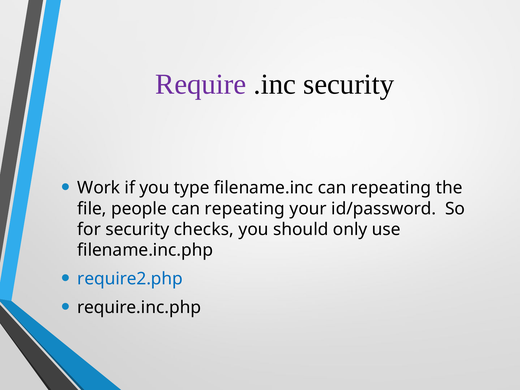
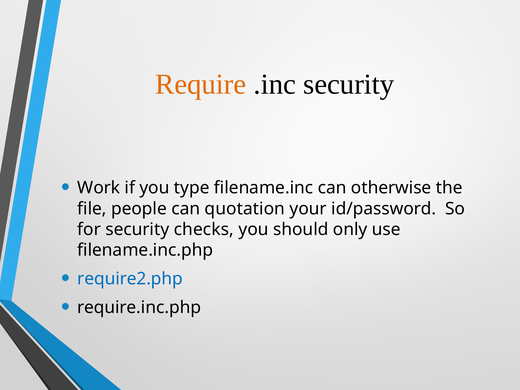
Require colour: purple -> orange (201, 84)
filename.inc can repeating: repeating -> otherwise (391, 188)
people can repeating: repeating -> quotation (245, 209)
